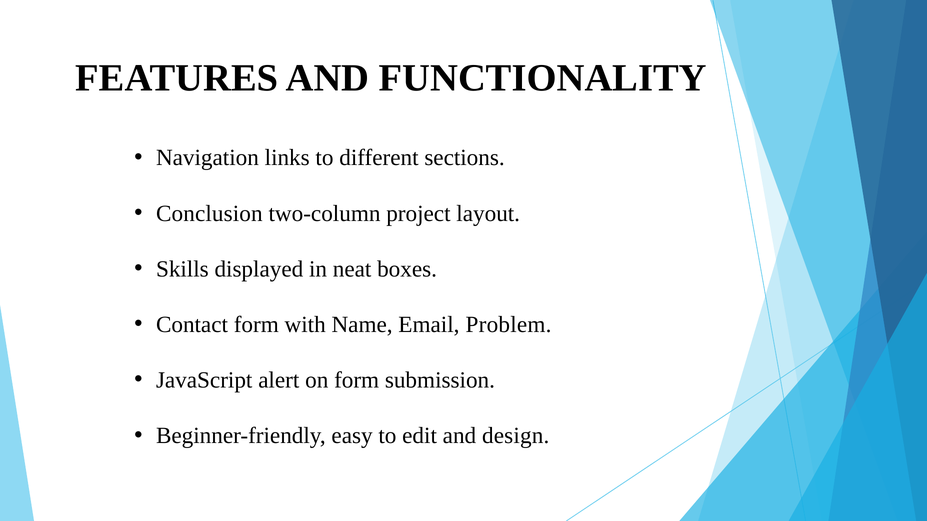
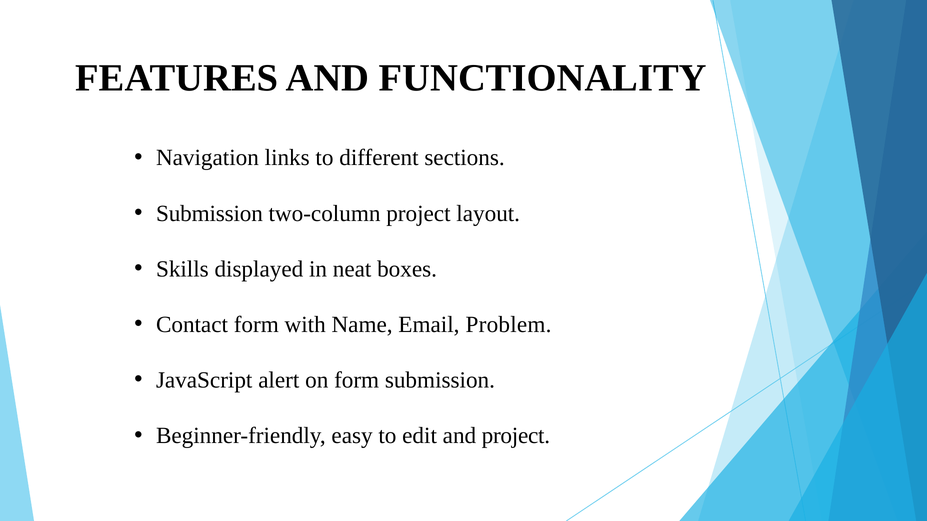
Conclusion: Conclusion -> Submission (209, 214)
and design: design -> project (516, 436)
